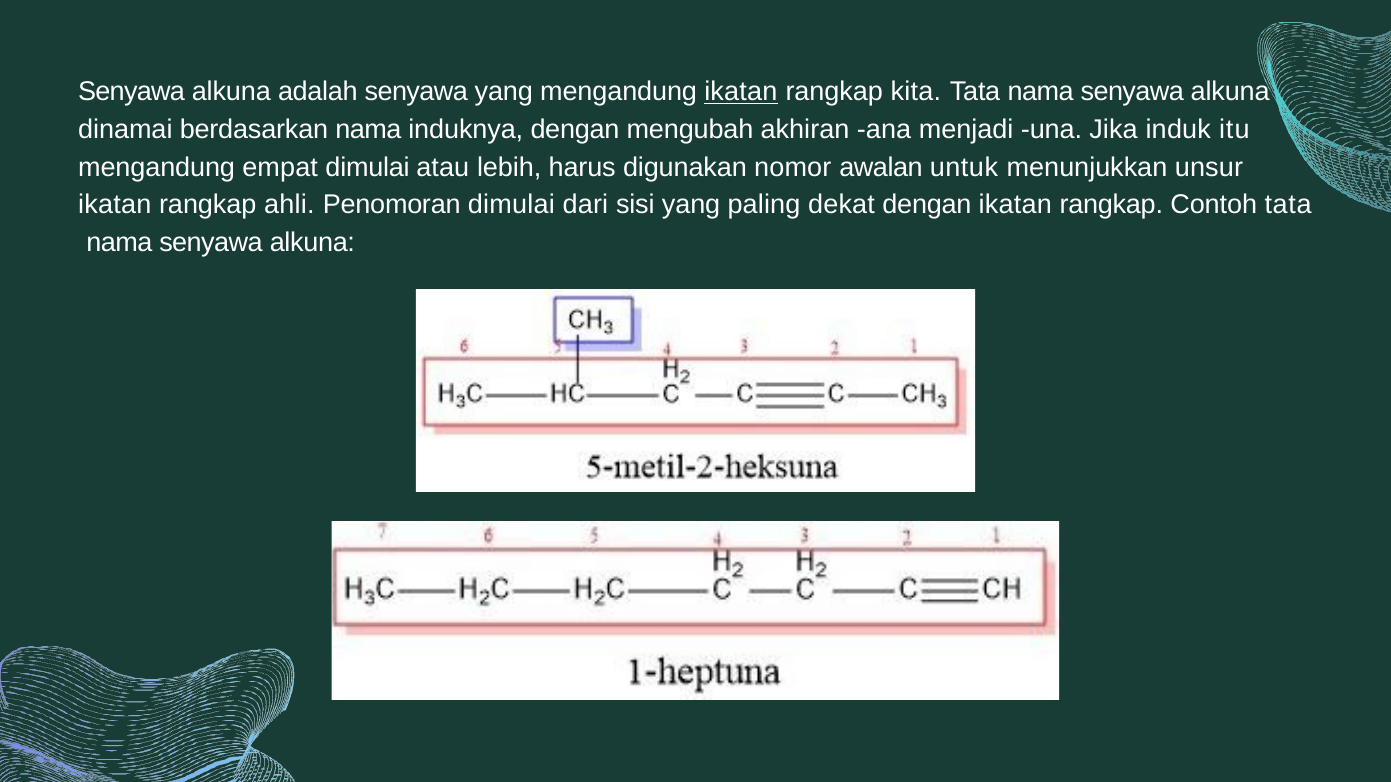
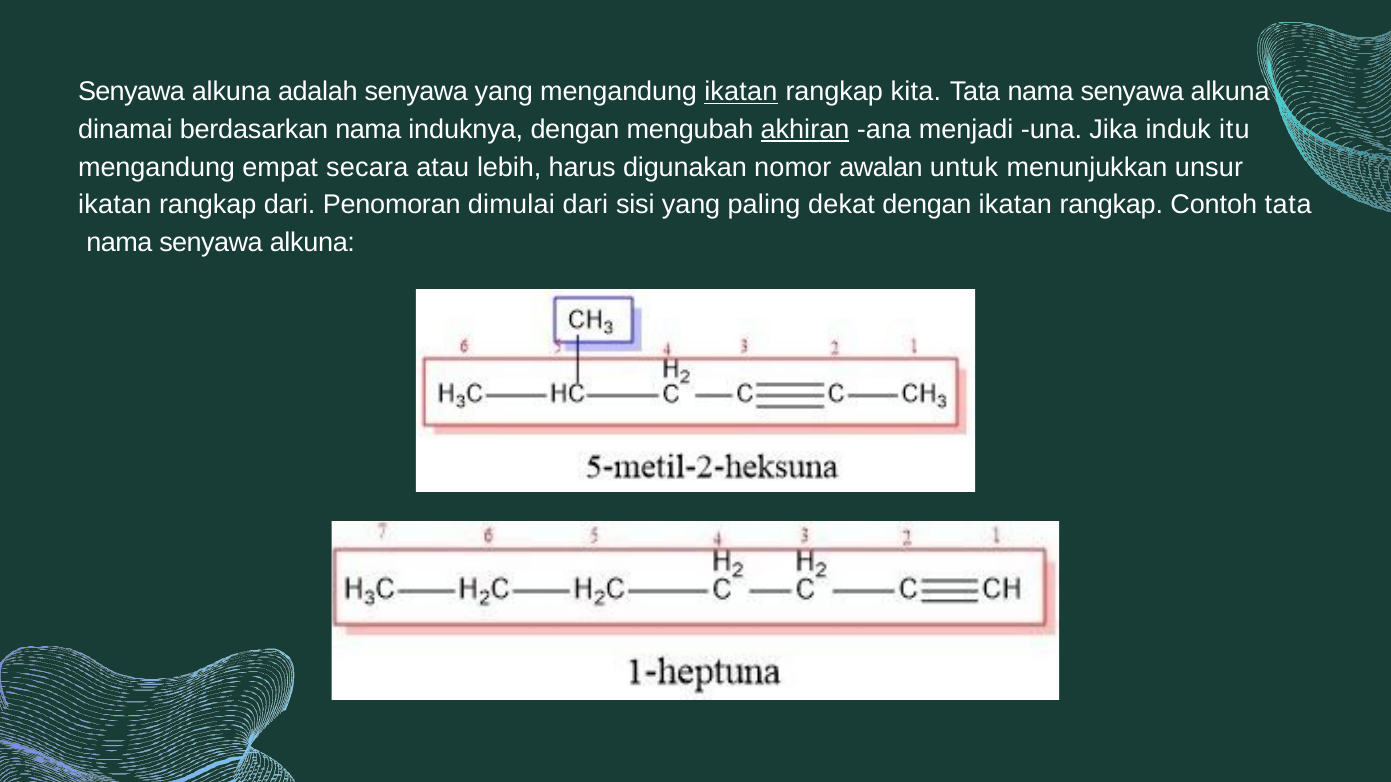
akhiran underline: none -> present (805, 130)
empat dimulai: dimulai -> secara (367, 167)
rangkap ahli: ahli -> dari (290, 205)
